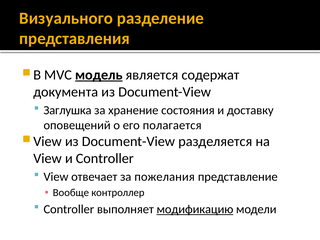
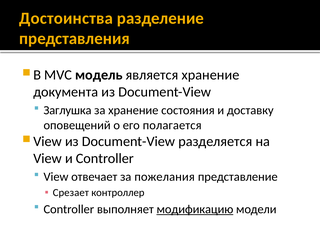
Визуального: Визуального -> Достоинства (66, 18)
модель underline: present -> none (99, 75)
является содержат: содержат -> хранение (210, 75)
Вообще: Вообще -> Срезает (71, 193)
